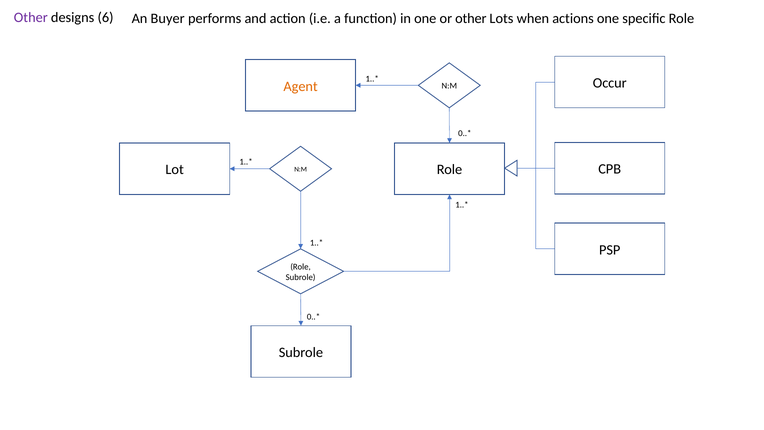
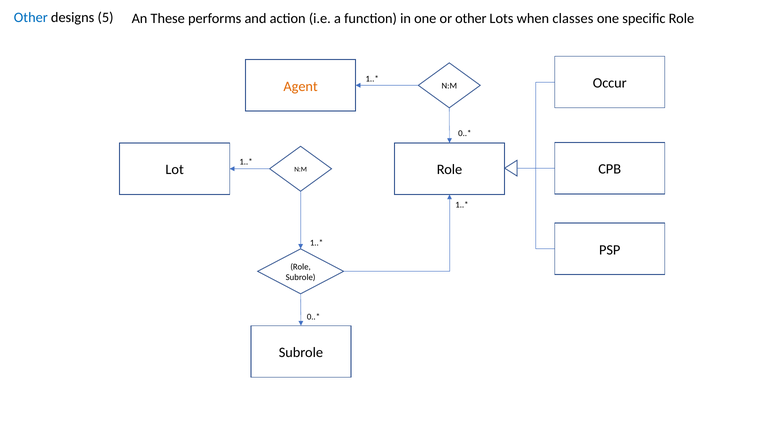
Other colour: purple -> blue (31, 17)
6: 6 -> 5 (106, 17)
Buyer: Buyer -> These (168, 19)
actions: actions -> classes (573, 19)
